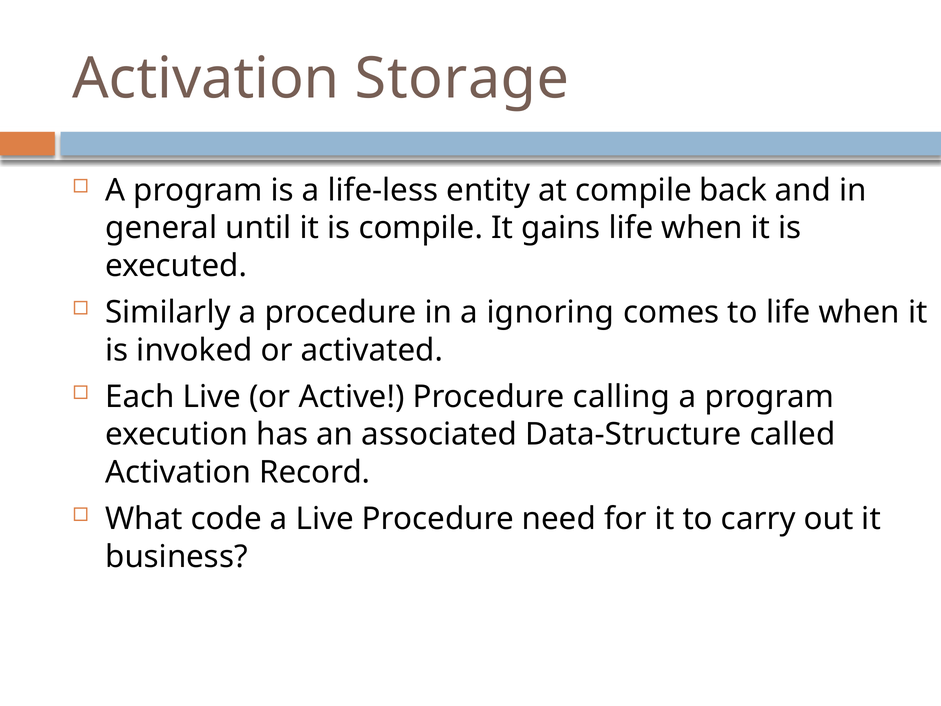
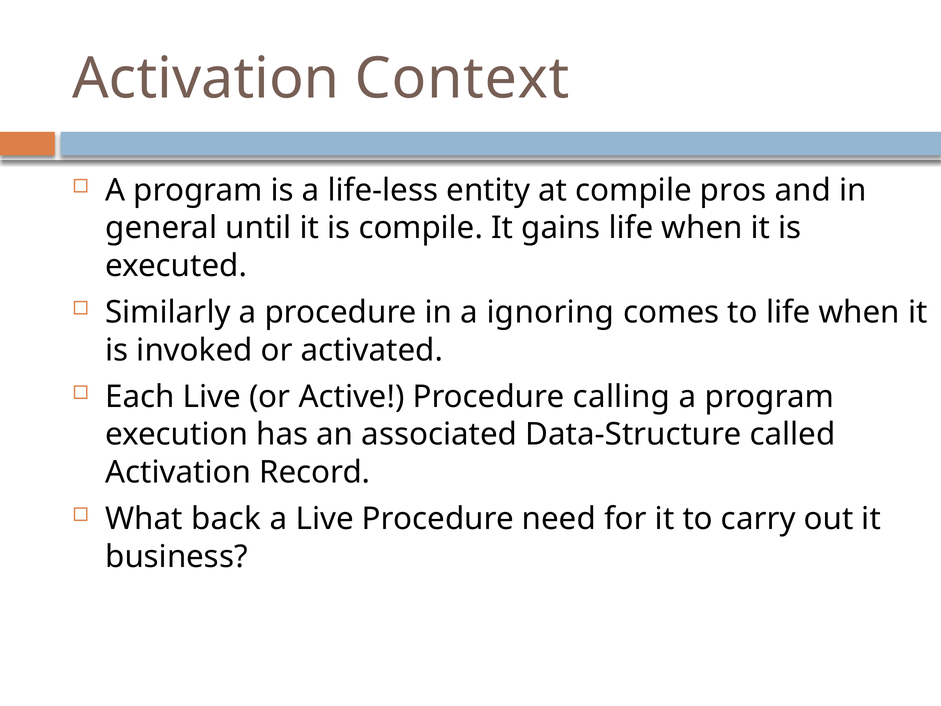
Storage: Storage -> Context (462, 78)
back: back -> pros (733, 190)
code: code -> back (226, 519)
